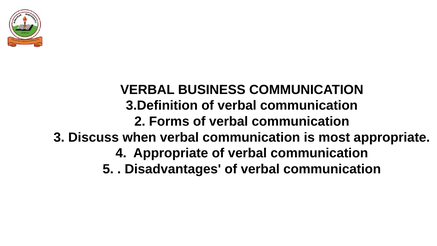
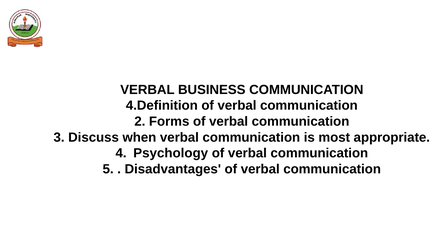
3.Definition: 3.Definition -> 4.Definition (162, 106)
4 Appropriate: Appropriate -> Psychology (171, 153)
